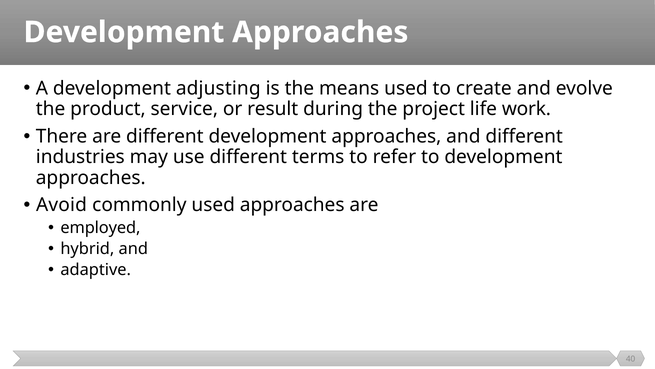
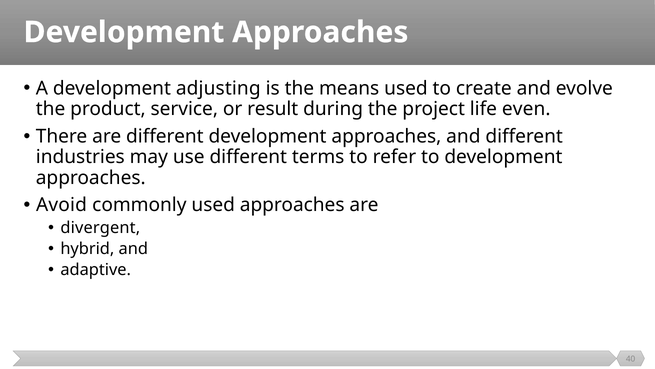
work: work -> even (526, 109)
employed: employed -> divergent (100, 227)
